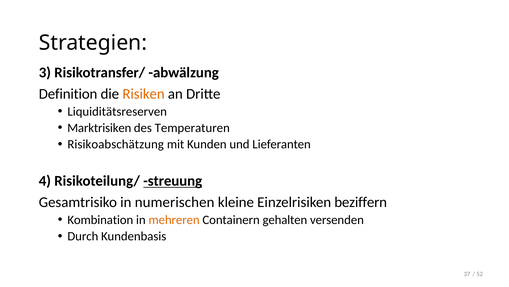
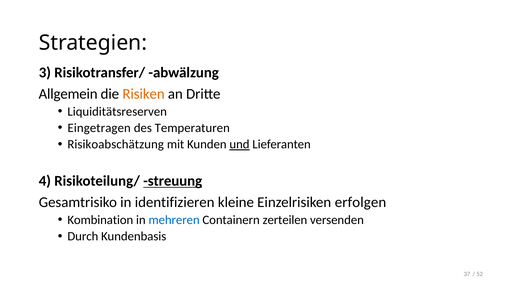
Definition: Definition -> Allgemein (68, 94)
Marktrisiken: Marktrisiken -> Eingetragen (99, 128)
und underline: none -> present (239, 144)
numerischen: numerischen -> identifizieren (175, 202)
beziffern: beziffern -> erfolgen (361, 202)
mehreren colour: orange -> blue (174, 219)
gehalten: gehalten -> zerteilen (285, 219)
